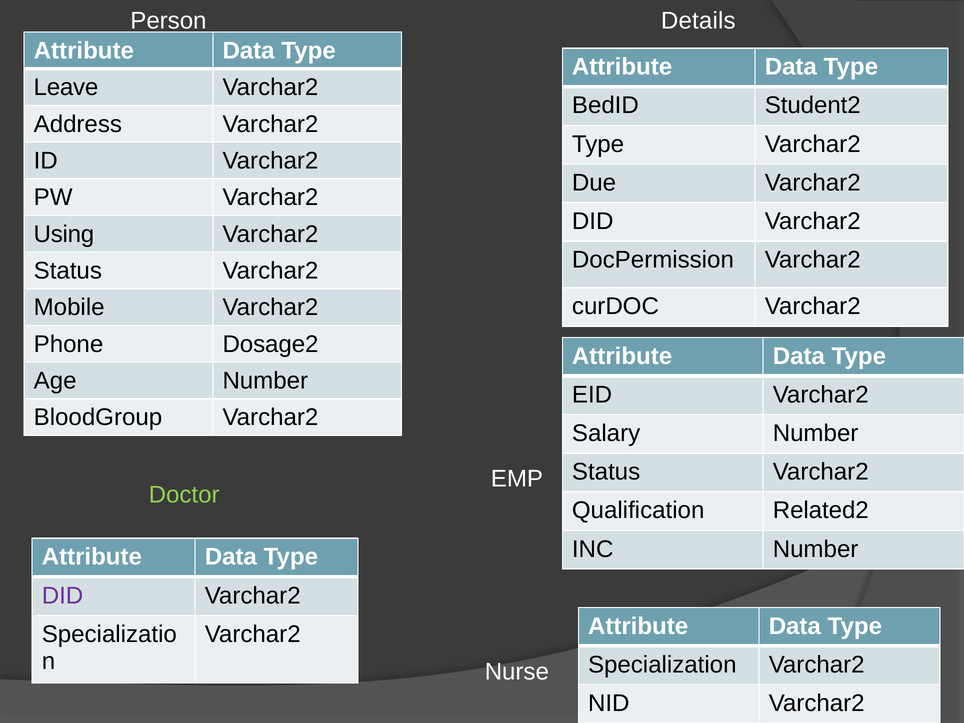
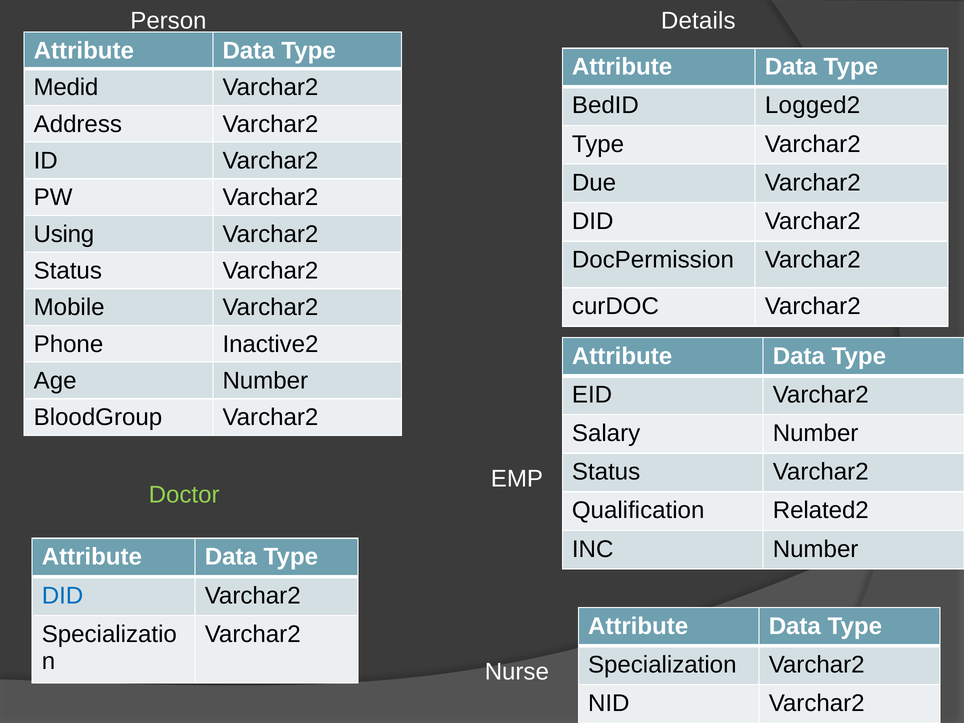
Leave: Leave -> Medid (66, 88)
Student2: Student2 -> Logged2 (813, 106)
Dosage2: Dosage2 -> Inactive2 (270, 344)
DID colour: purple -> blue (63, 596)
